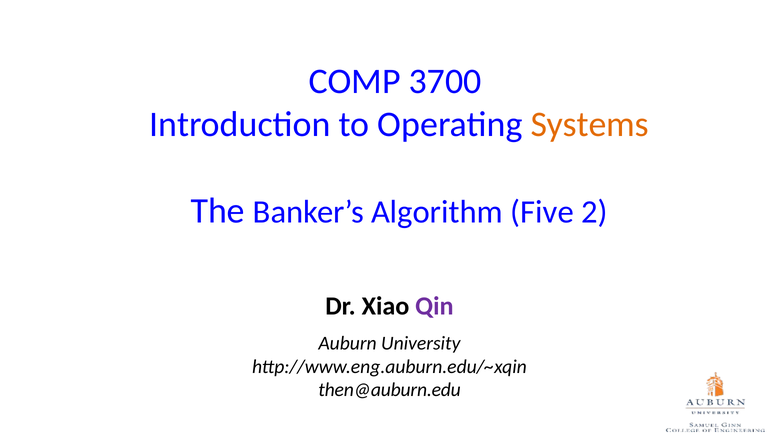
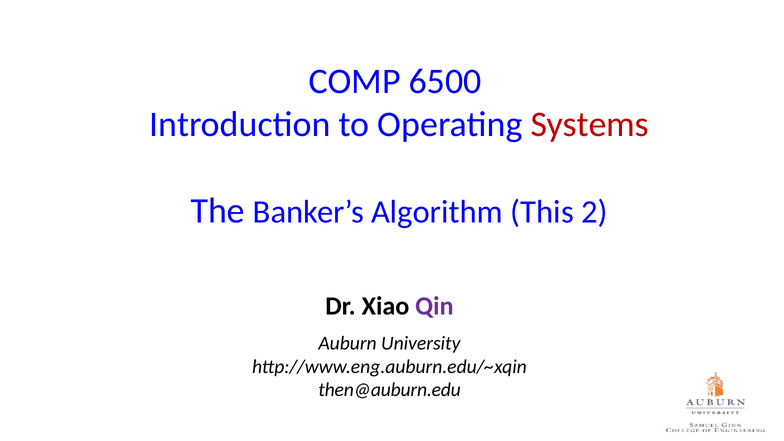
3700: 3700 -> 6500 (445, 81)
Systems colour: orange -> red (590, 125)
Five: Five -> This (542, 212)
